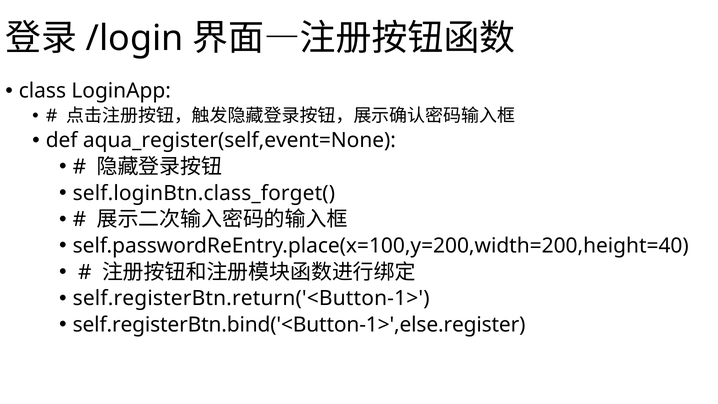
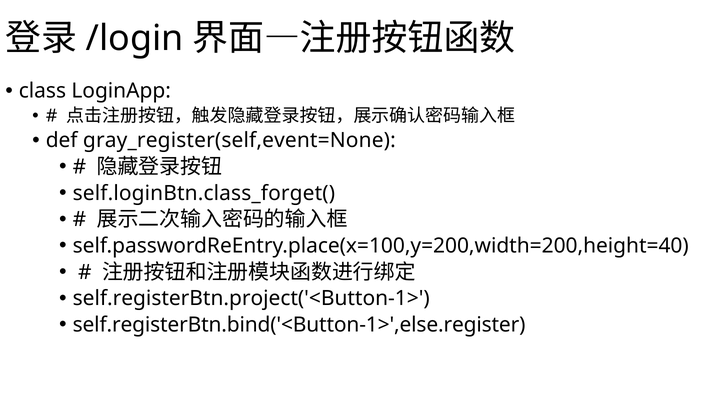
aqua_register(self,event=None: aqua_register(self,event=None -> gray_register(self,event=None (239, 140)
self.registerBtn.return('<Button-1>: self.registerBtn.return('<Button-1> -> self.registerBtn.project('<Button-1> (251, 298)
